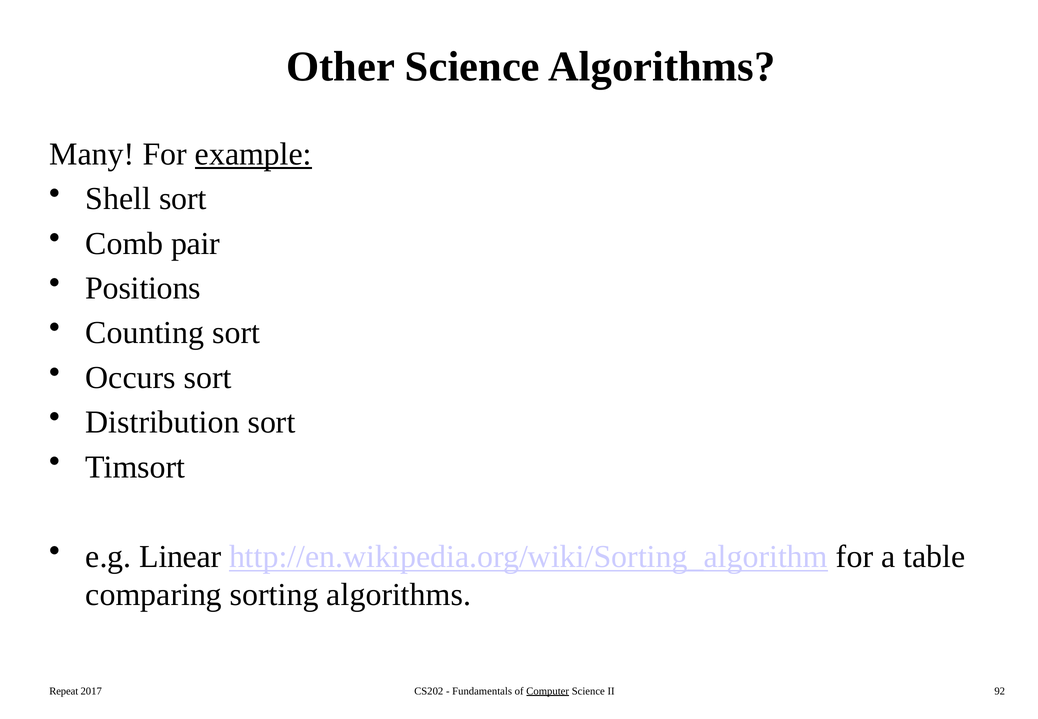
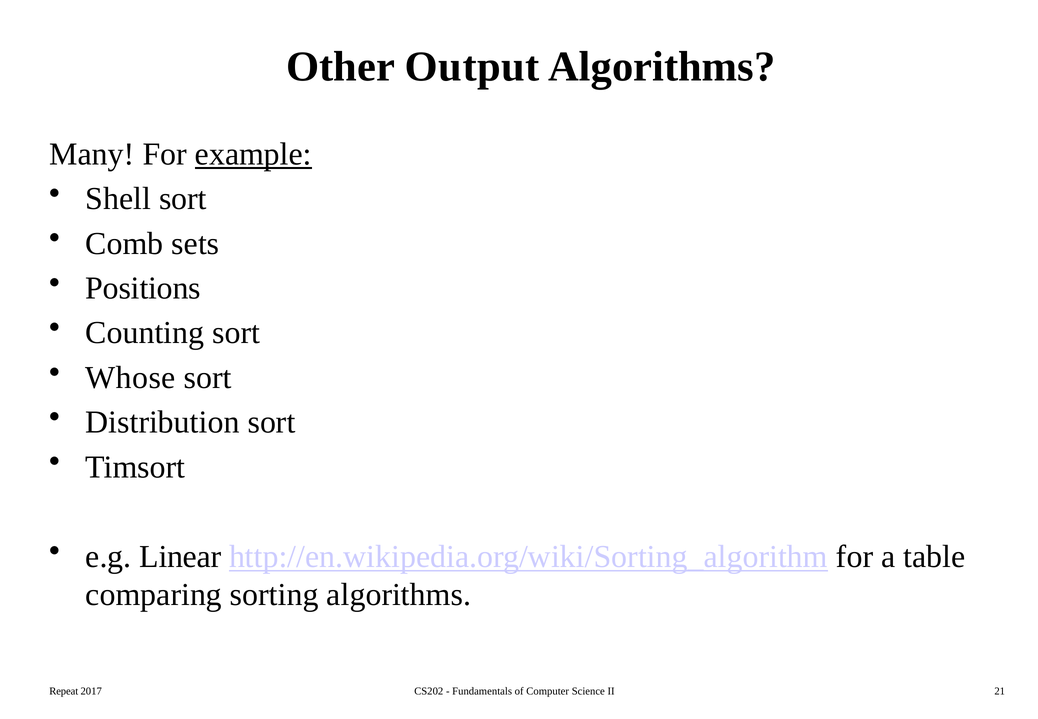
Other Science: Science -> Output (472, 67)
pair: pair -> sets (195, 243)
Occurs: Occurs -> Whose (130, 377)
Computer underline: present -> none (548, 691)
92: 92 -> 21 (1000, 691)
